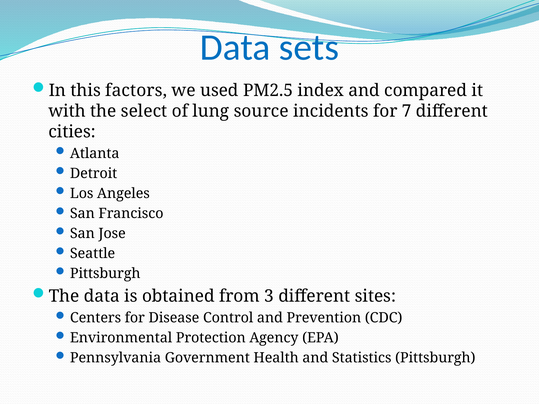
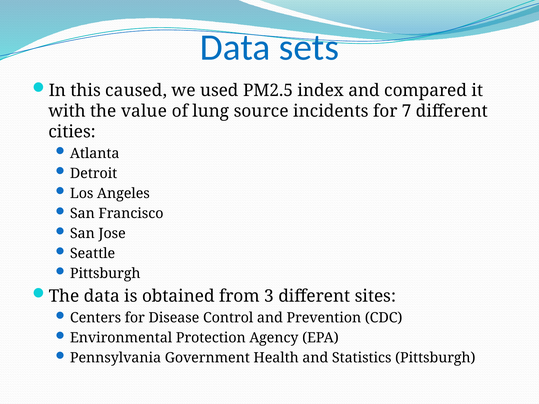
factors: factors -> caused (136, 91)
select: select -> value (144, 111)
